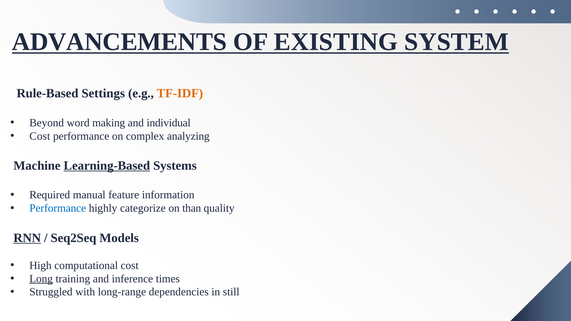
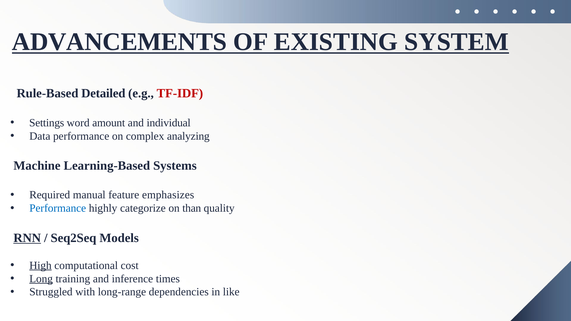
Settings: Settings -> Detailed (103, 93)
TF-IDF colour: orange -> red (180, 93)
Beyond: Beyond -> Settings (47, 123)
making: making -> amount (109, 123)
Cost: Cost -> Data (40, 136)
Learning-Based underline: present -> none (107, 166)
information: information -> emphasizes (168, 195)
High underline: none -> present (40, 266)
still: still -> like (231, 292)
